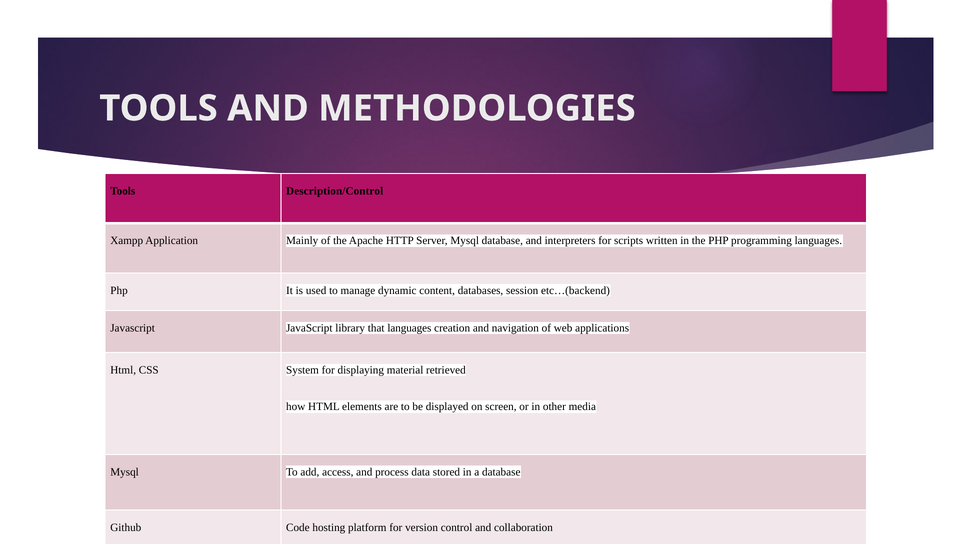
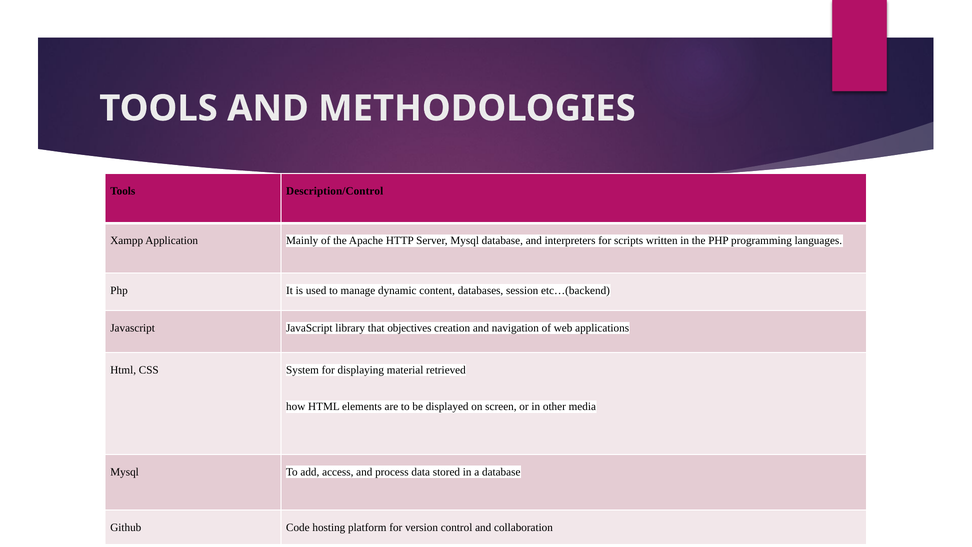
that languages: languages -> objectives (409, 328)
